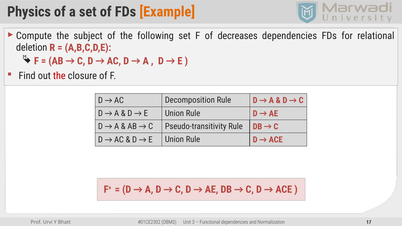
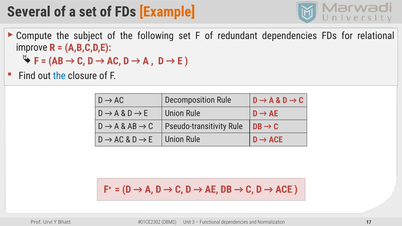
Physics: Physics -> Several (29, 12)
decreases: decreases -> redundant (238, 36)
deletion: deletion -> improve (32, 48)
the colour: red -> blue (59, 76)
